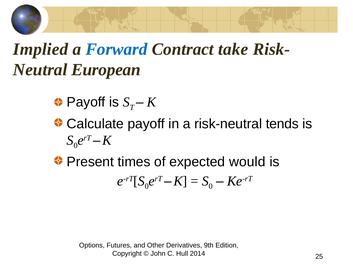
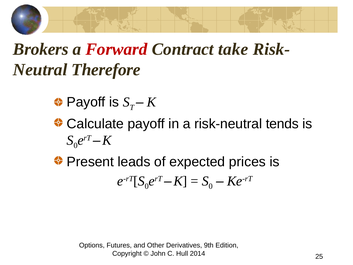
Implied: Implied -> Brokers (41, 49)
Forward colour: blue -> red (117, 49)
European: European -> Therefore (106, 70)
times: times -> leads (134, 162)
would: would -> prices (247, 162)
